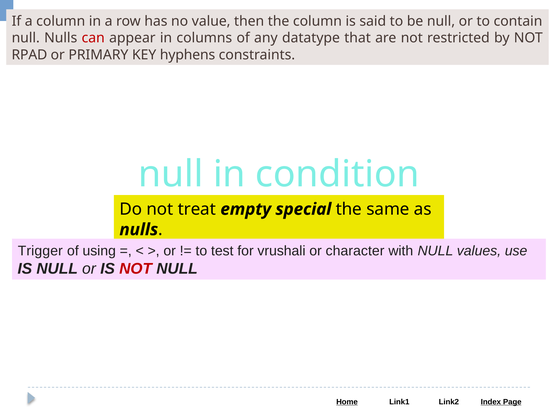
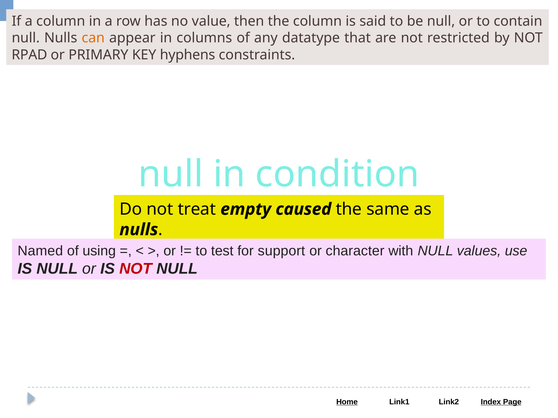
can colour: red -> orange (93, 38)
special: special -> caused (303, 209)
Trigger: Trigger -> Named (40, 251)
vrushali: vrushali -> support (281, 251)
